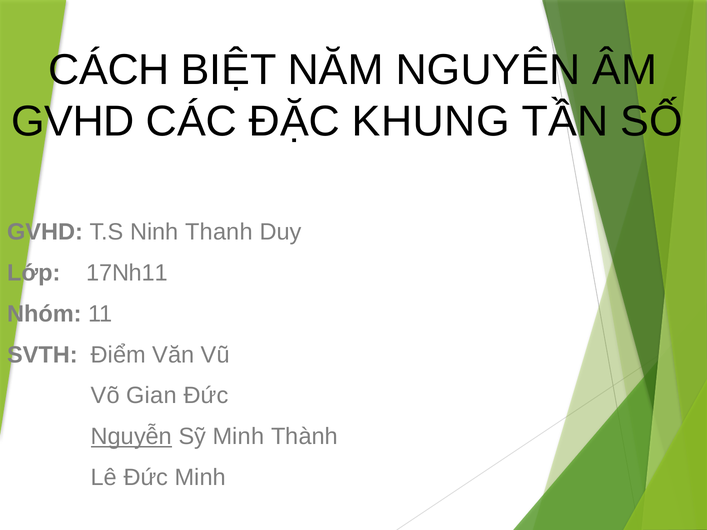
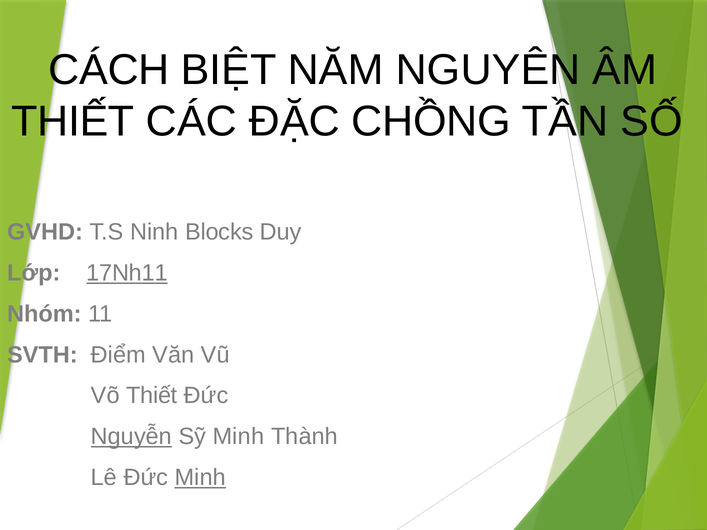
GVHD: GVHD -> THIẾT (73, 122)
KHUNG: KHUNG -> CHỒNG (431, 122)
Thanh: Thanh -> Blocks (219, 232)
17Nh11 underline: none -> present (127, 273)
Võ Gian: Gian -> Thiết (152, 396)
Minh underline: none -> present (200, 478)
